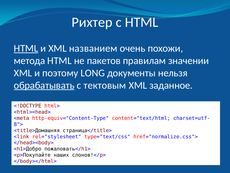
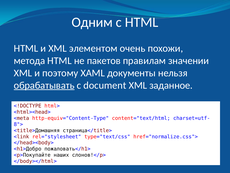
Рихтер: Рихтер -> Одним (92, 22)
HTML underline: present -> none (26, 48)
названием: названием -> элементом (93, 48)
LONG: LONG -> XAML (93, 73)
тектовым: тектовым -> document (105, 85)
